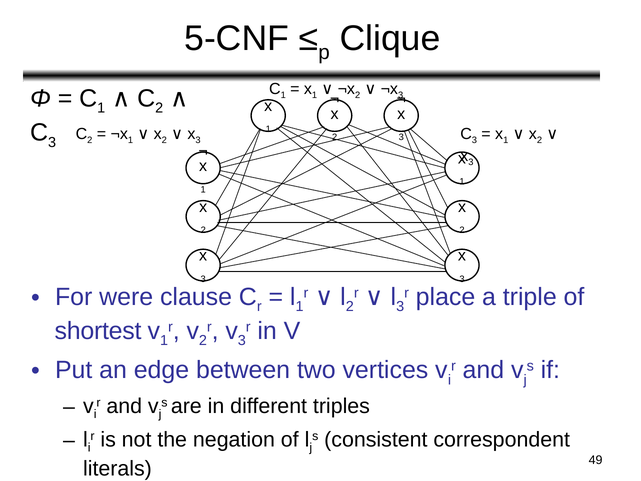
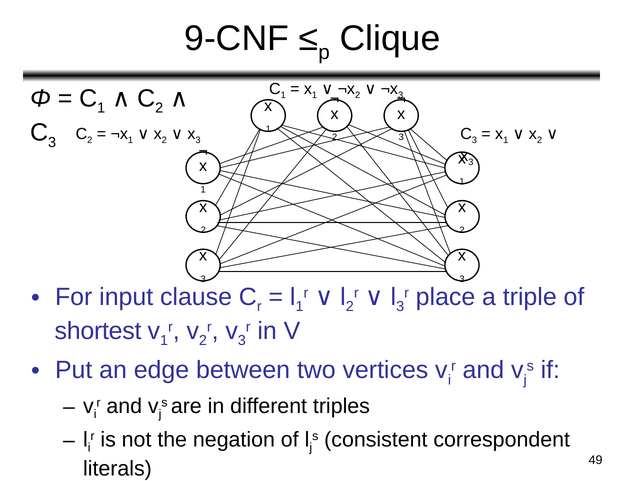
5-CNF: 5-CNF -> 9-CNF (237, 38)
were: were -> input (126, 297)
